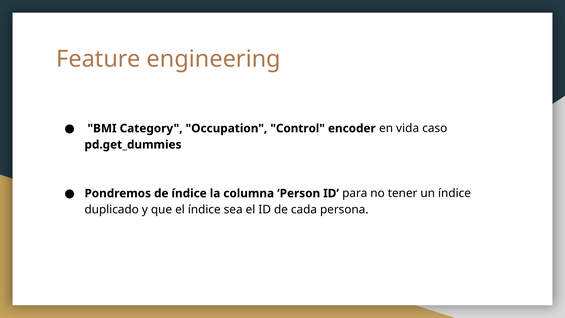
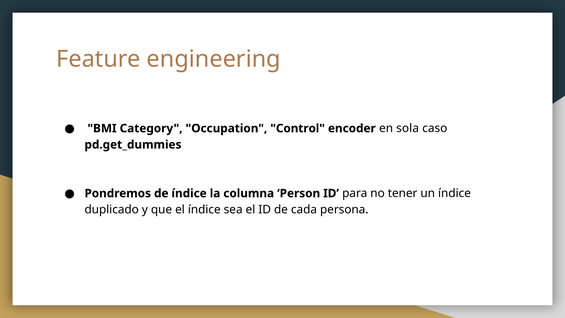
vida: vida -> sola (408, 128)
